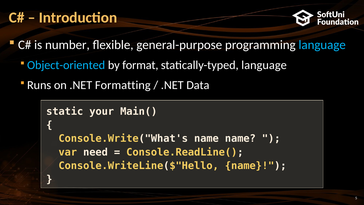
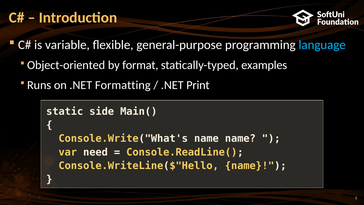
number: number -> variable (67, 45)
Object-oriented colour: light blue -> white (66, 65)
statically-typed language: language -> examples (264, 65)
Data: Data -> Print (198, 85)
your: your -> side (102, 111)
